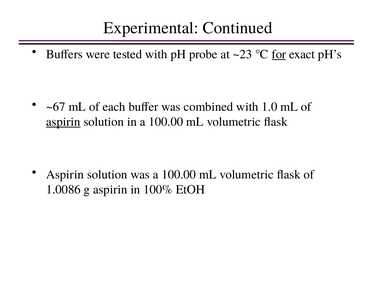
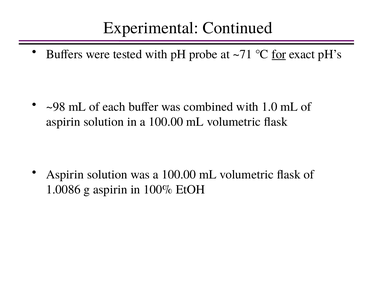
~23: ~23 -> ~71 (242, 54)
~67: ~67 -> ~98 (56, 107)
aspirin underline: present -> none (63, 122)
